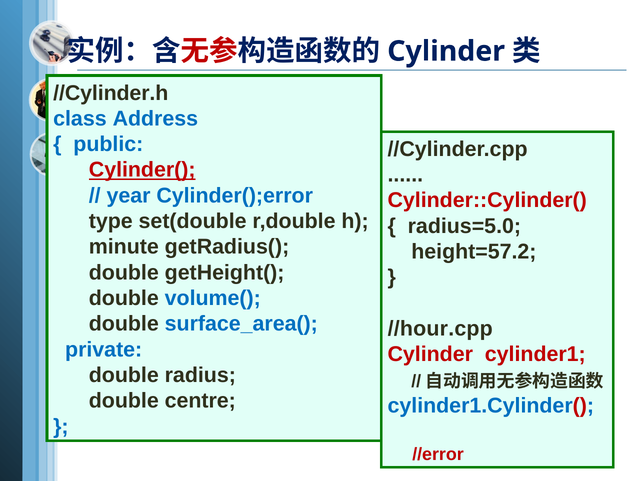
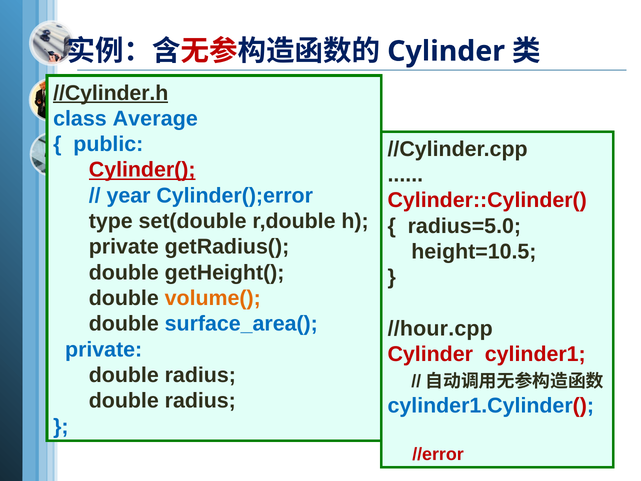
//Cylinder.h underline: none -> present (111, 93)
Address: Address -> Average (155, 119)
minute: minute -> private (124, 247)
height=57.2: height=57.2 -> height=10.5 (474, 252)
volume( colour: blue -> orange (213, 298)
centre: centre -> radius (200, 401)
